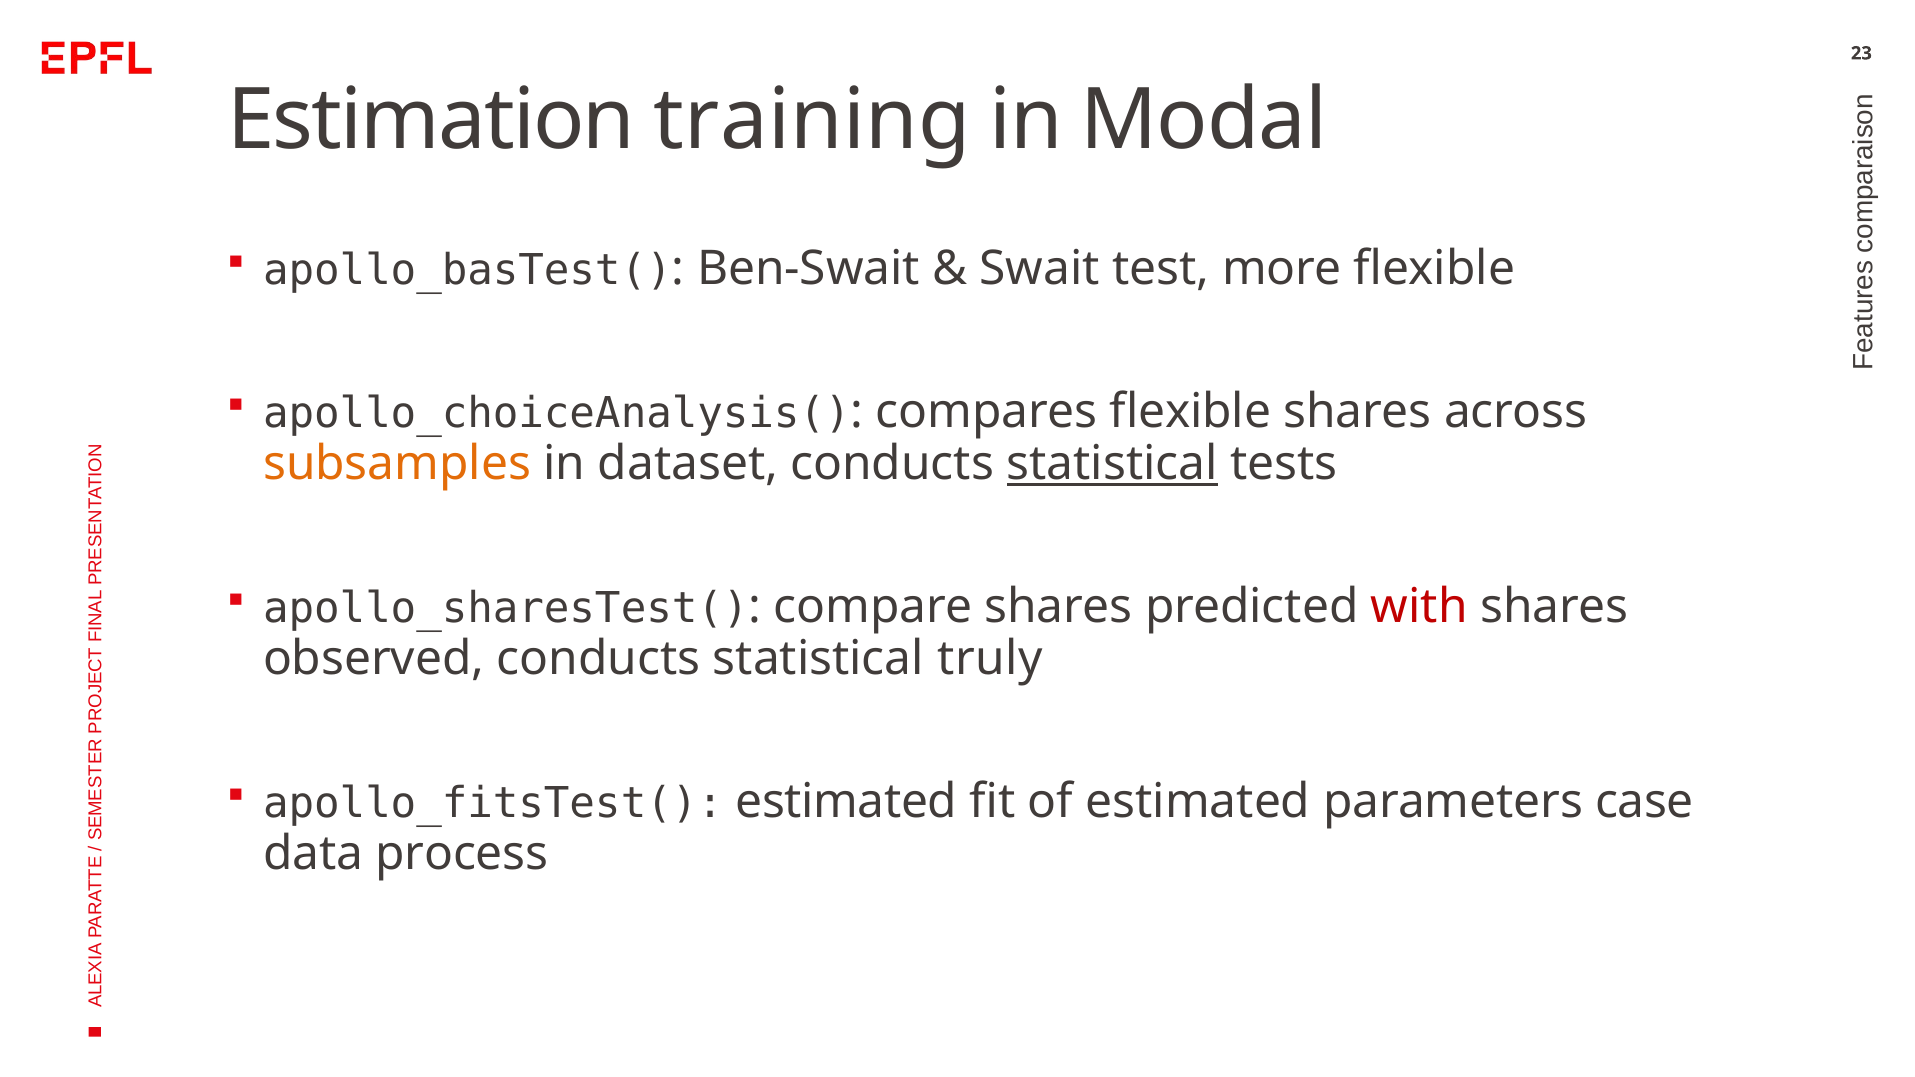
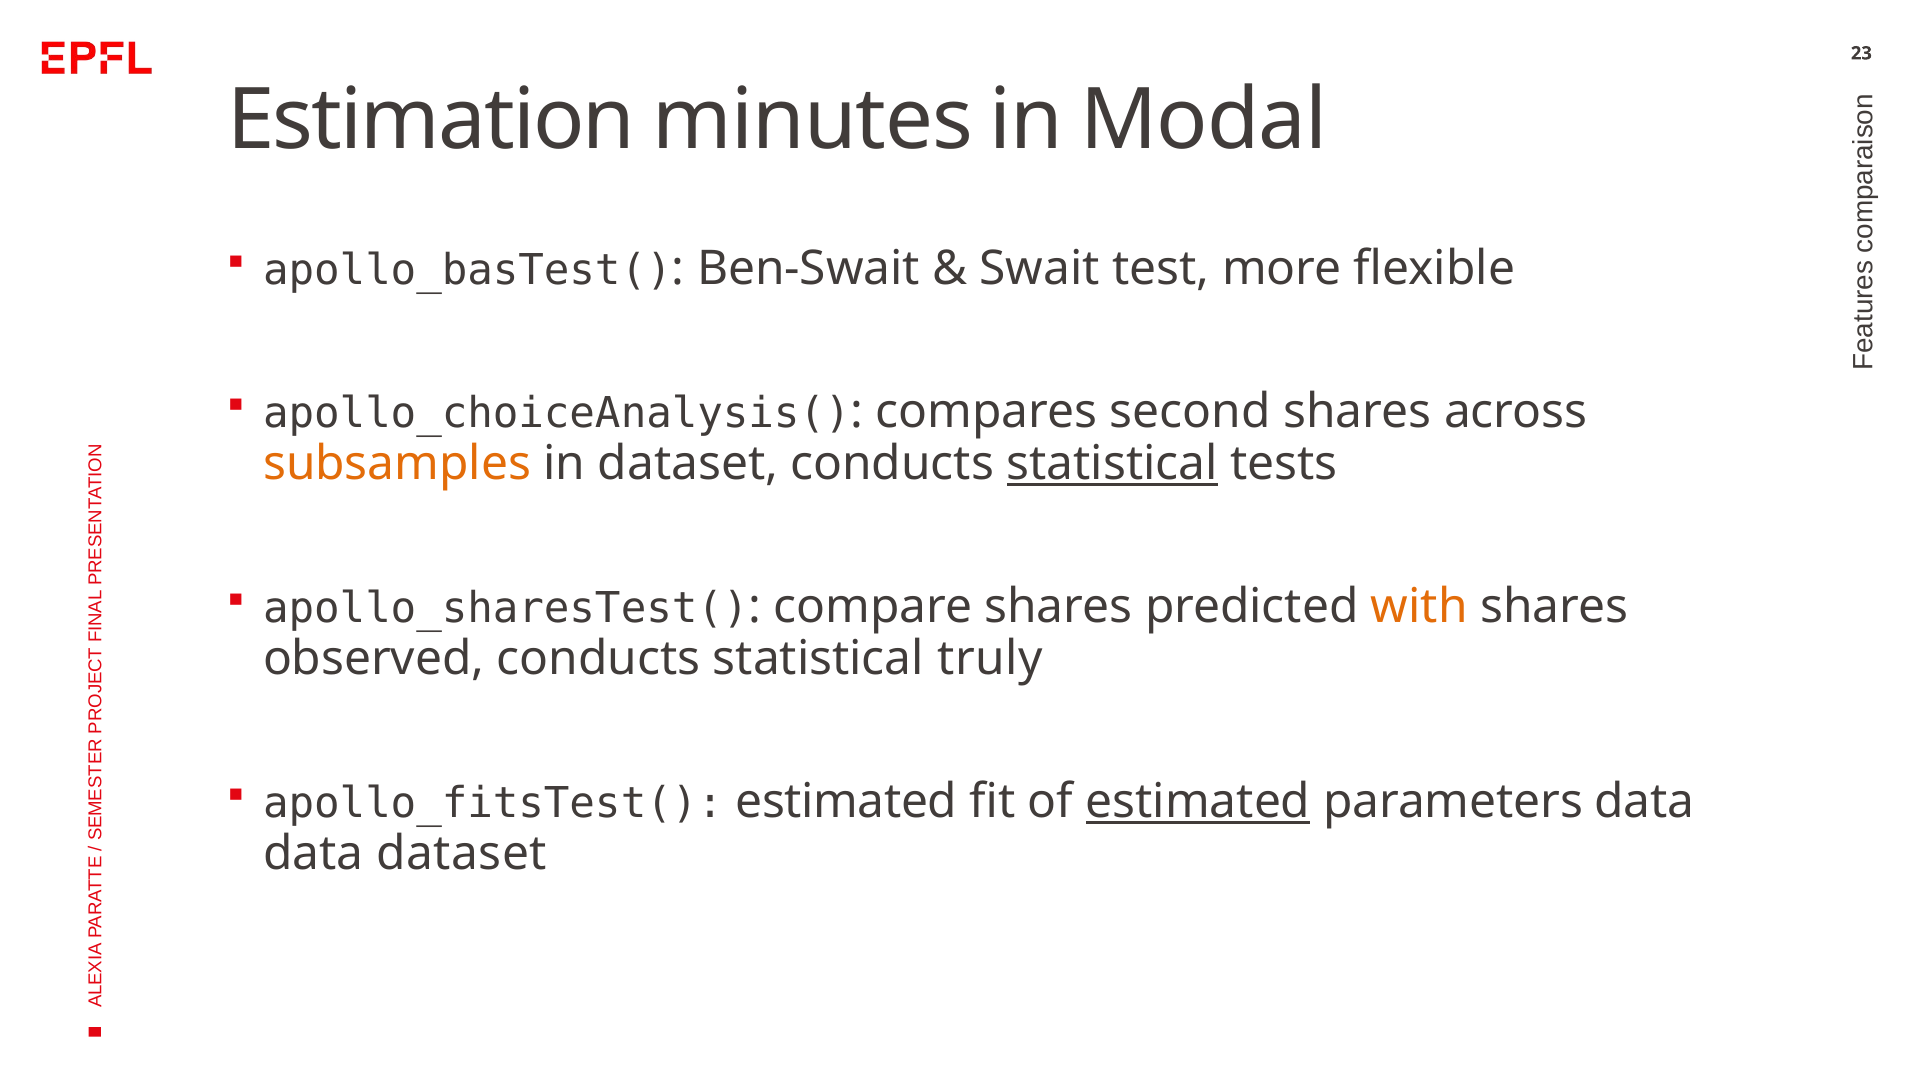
training: training -> minutes (813, 121)
compares flexible: flexible -> second (1190, 412)
with colour: red -> orange (1419, 607)
estimated underline: none -> present (1198, 802)
parameters case: case -> data (1644, 802)
data process: process -> dataset (462, 854)
